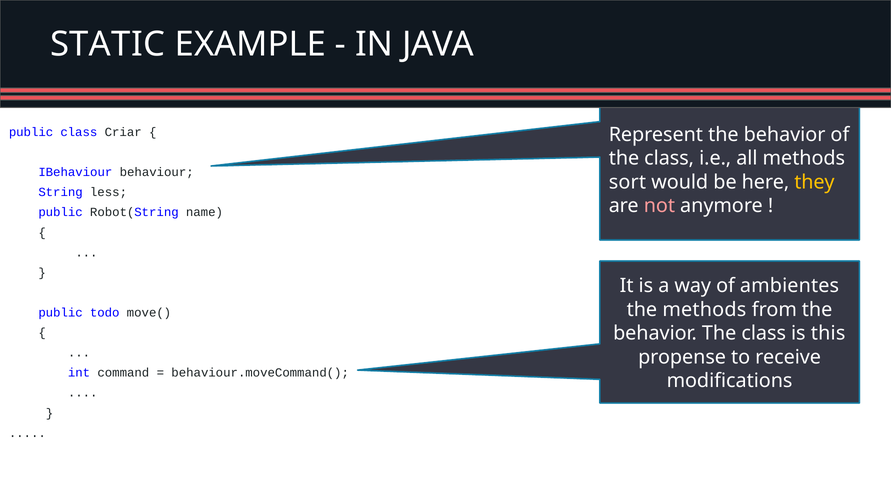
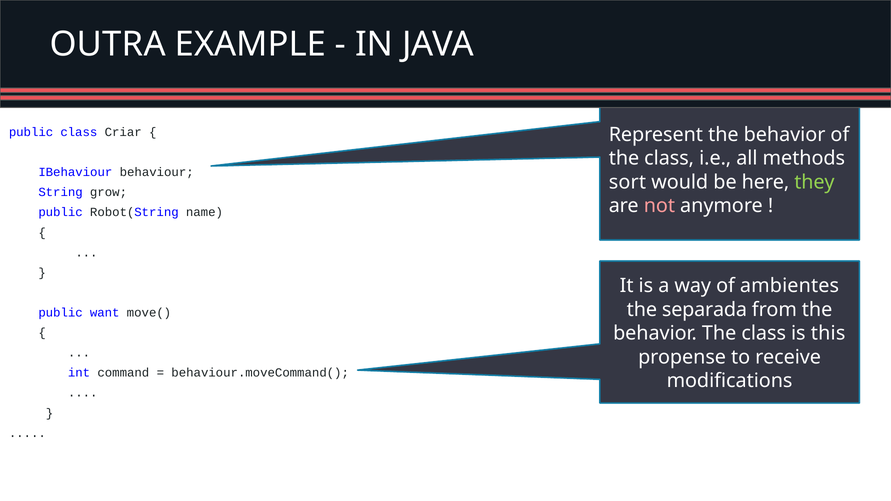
STATIC: STATIC -> OUTRA (108, 44)
they colour: yellow -> light green (814, 182)
less: less -> grow (109, 192)
the methods: methods -> separada (705, 310)
todo: todo -> want (105, 313)
